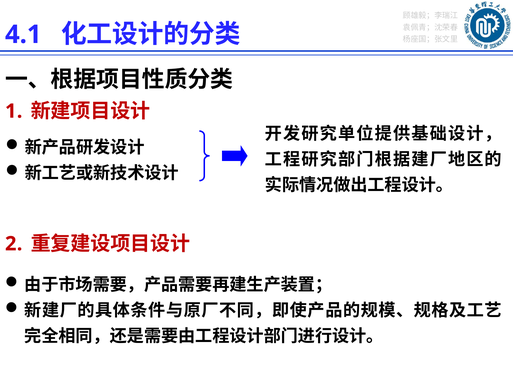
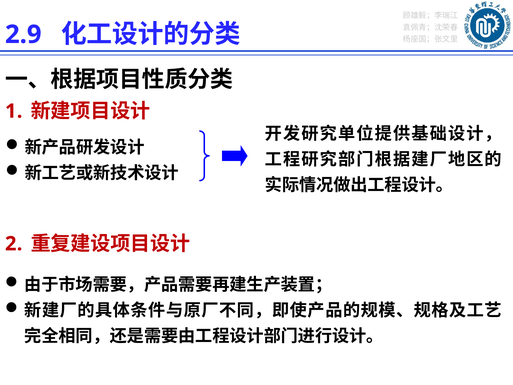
4.1: 4.1 -> 2.9 (23, 34)
